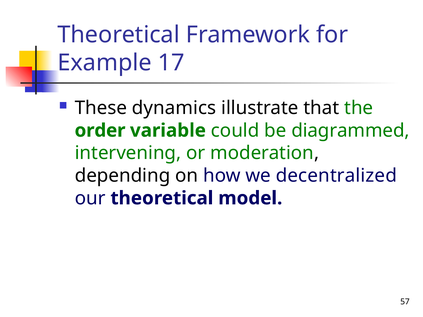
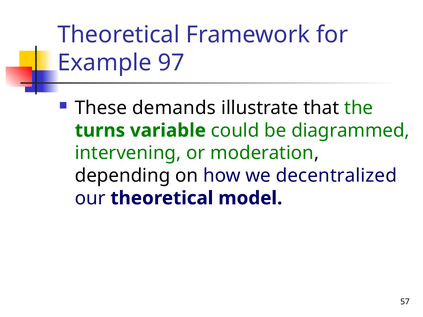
17: 17 -> 97 (171, 63)
dynamics: dynamics -> demands (174, 108)
order: order -> turns (100, 131)
